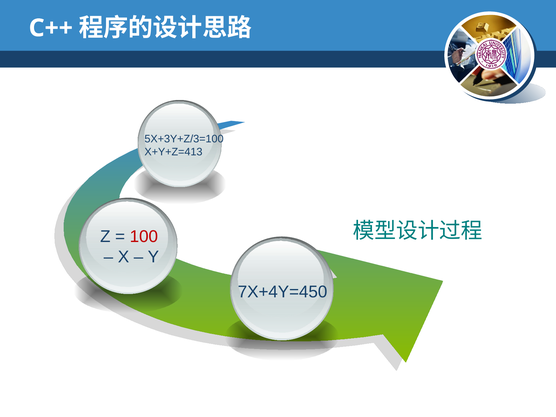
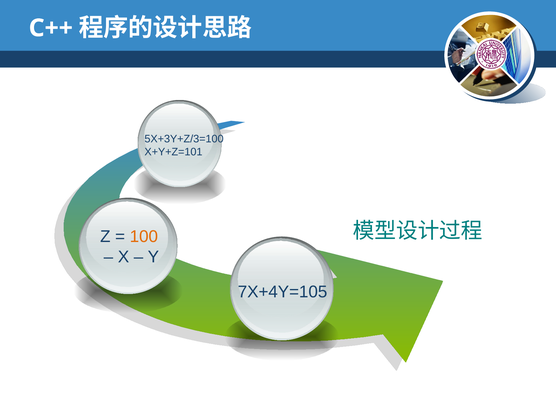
X+Y+Z=413: X+Y+Z=413 -> X+Y+Z=101 (173, 152)
100 colour: red -> orange (144, 237)
7X+4Y=450: 7X+4Y=450 -> 7X+4Y=105 (283, 292)
